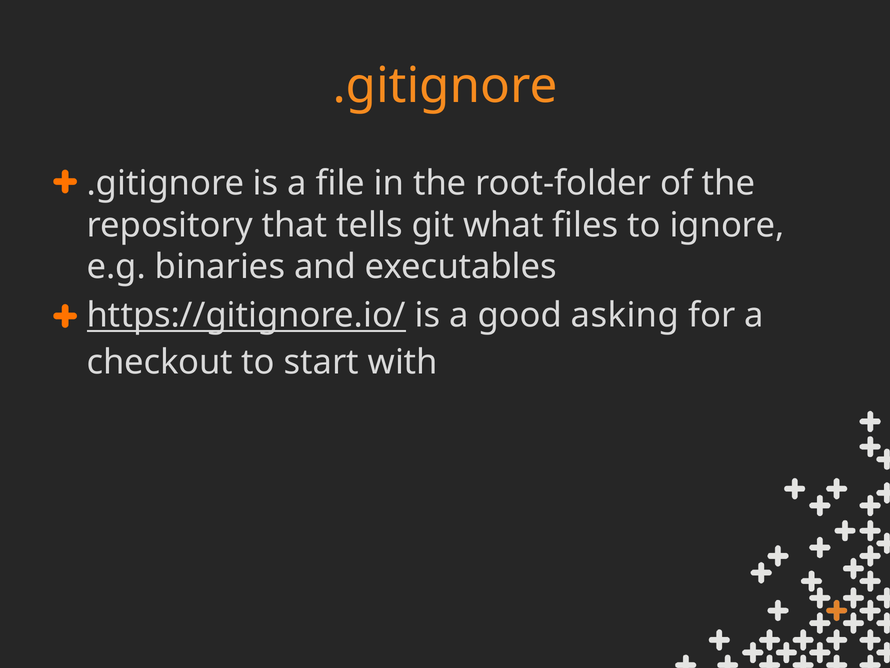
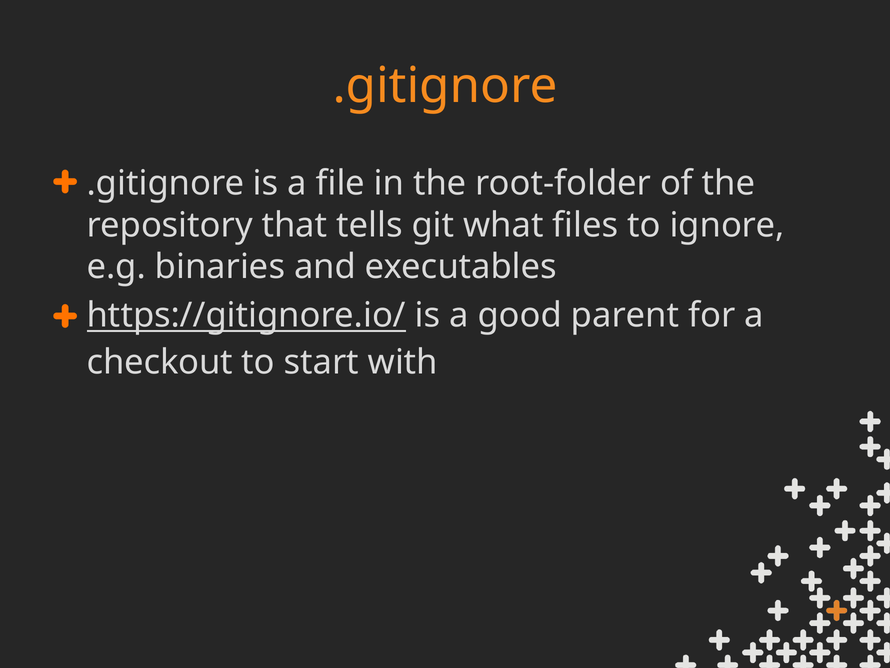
asking: asking -> parent (625, 315)
